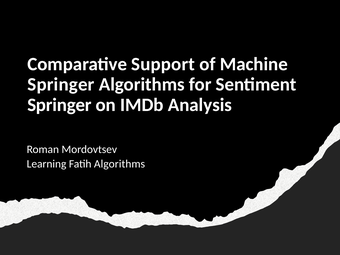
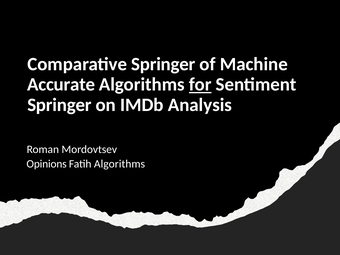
Comparative Support: Support -> Springer (163, 64)
Springer: Springer -> Accurate (61, 84)
for underline: none -> present (200, 84)
Learning: Learning -> Opinions (47, 164)
